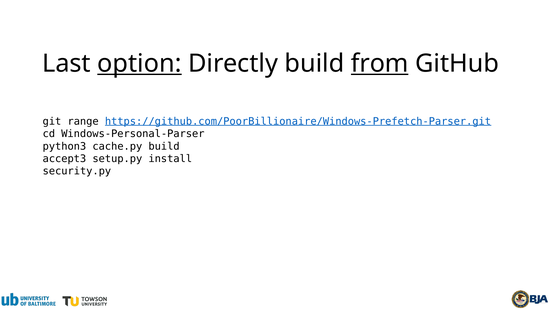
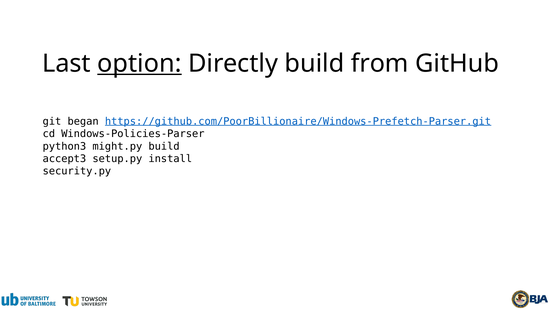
from underline: present -> none (380, 64)
range: range -> began (83, 122)
Windows-Personal-Parser: Windows-Personal-Parser -> Windows-Policies-Parser (133, 134)
cache.py: cache.py -> might.py (117, 147)
